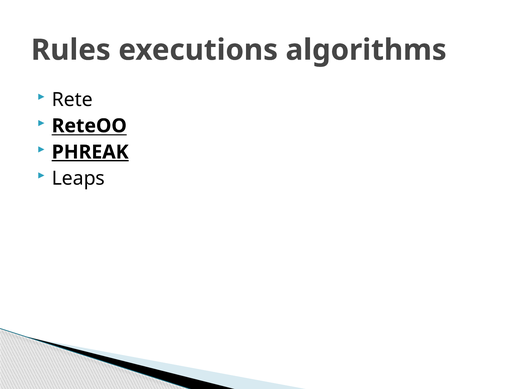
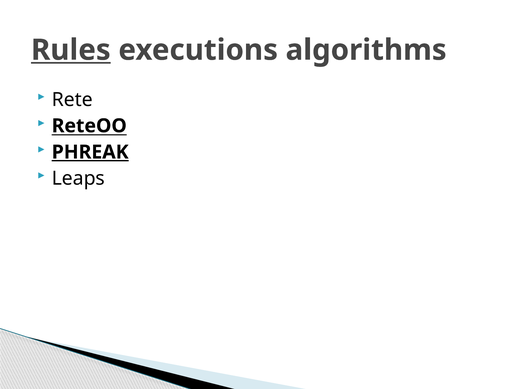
Rules underline: none -> present (71, 50)
